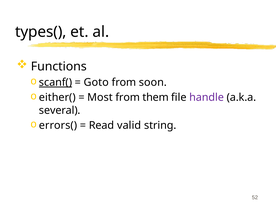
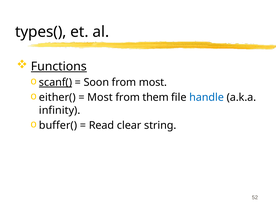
Functions underline: none -> present (59, 67)
Goto: Goto -> Soon (96, 82)
from soon: soon -> most (153, 82)
handle colour: purple -> blue (207, 97)
several: several -> infinity (60, 110)
errors(: errors( -> buffer( (58, 125)
valid: valid -> clear (129, 125)
